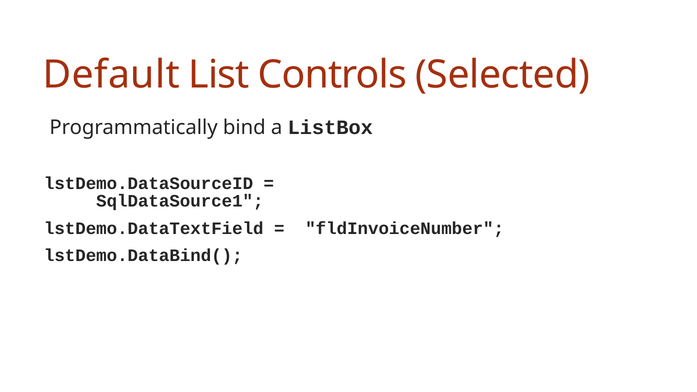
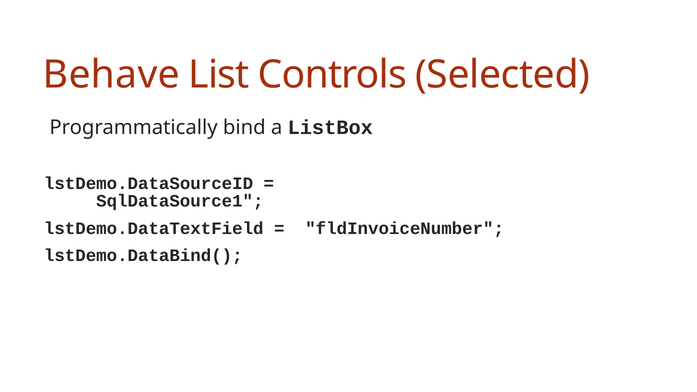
Default: Default -> Behave (111, 75)
